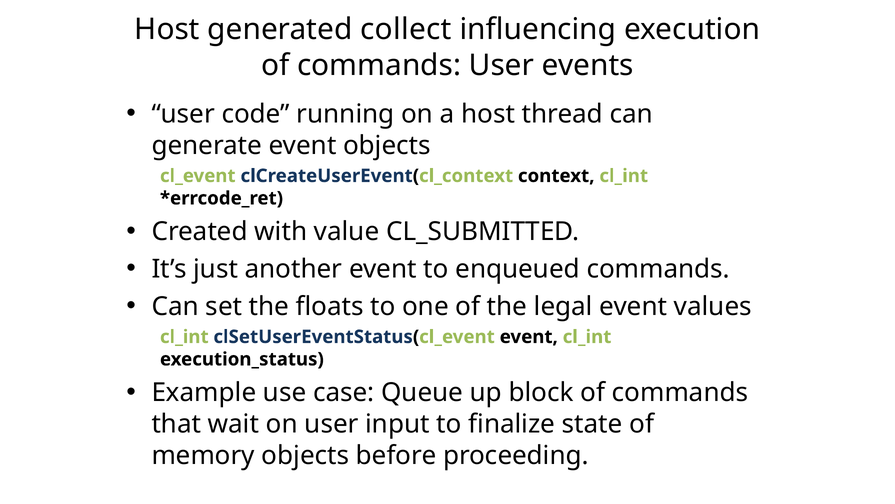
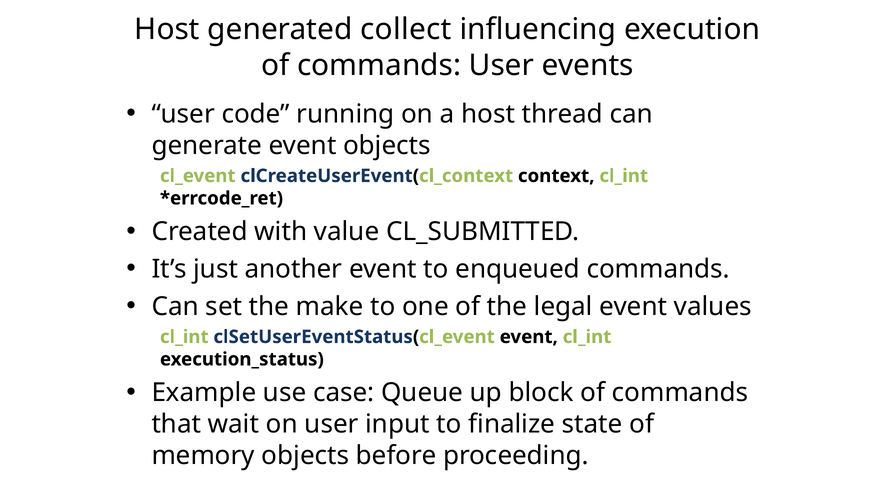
floats: floats -> make (330, 306)
